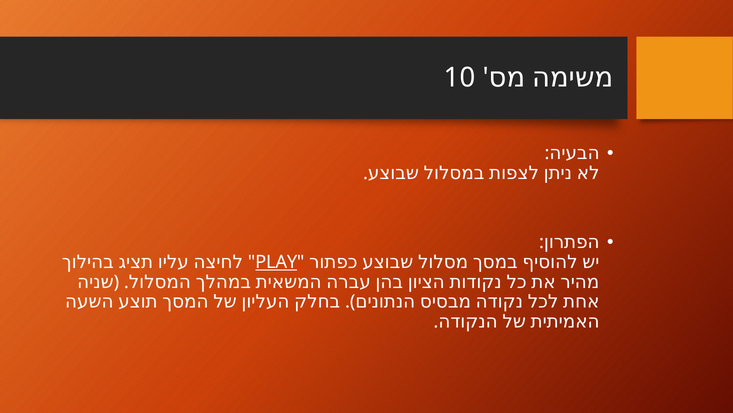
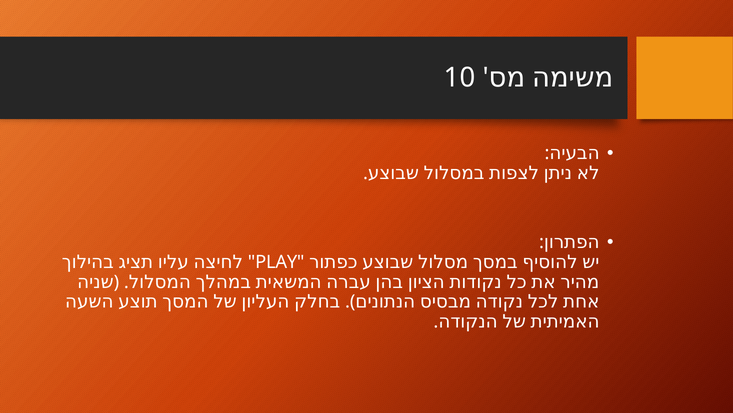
PLAY underline: present -> none (276, 262)
